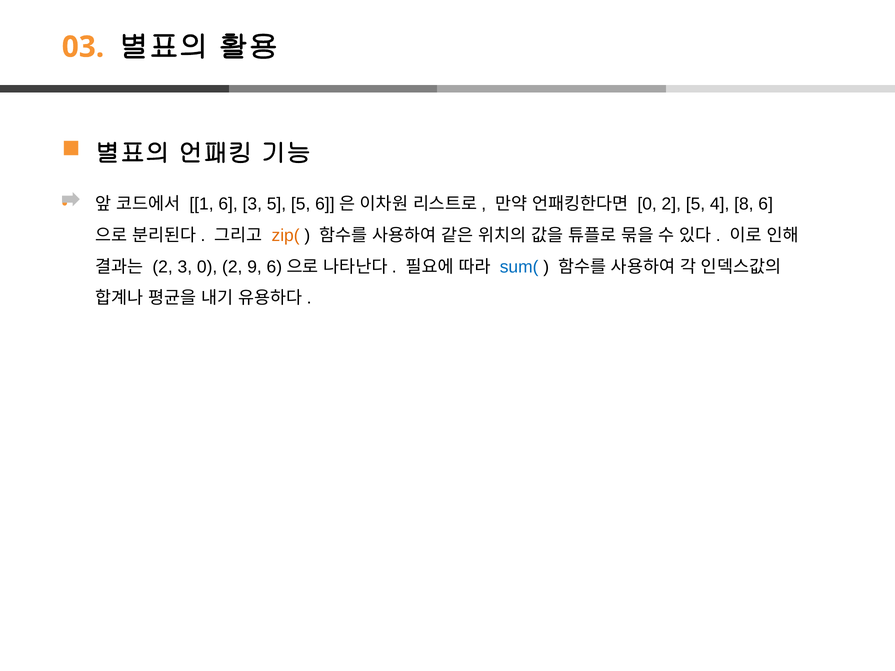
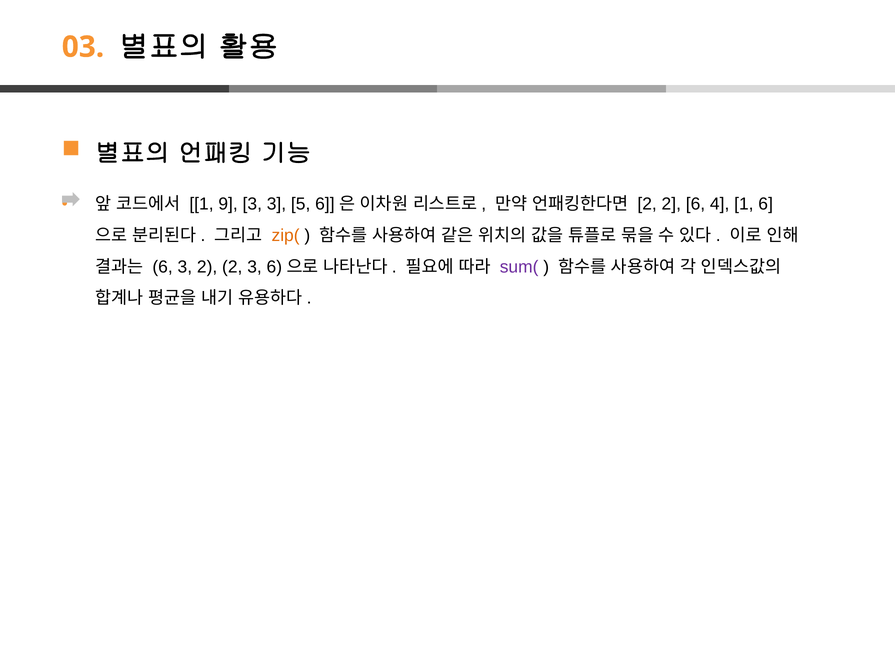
1 6: 6 -> 9 (228, 204)
3 5: 5 -> 3 (276, 204)
0: 0 -> 2 (647, 204)
2 5: 5 -> 6 (695, 204)
4 8: 8 -> 1 (744, 204)
2: 2 -> 6 (163, 267)
3 0: 0 -> 2 (207, 267)
2 9: 9 -> 3 (255, 267)
sum( colour: blue -> purple (519, 267)
